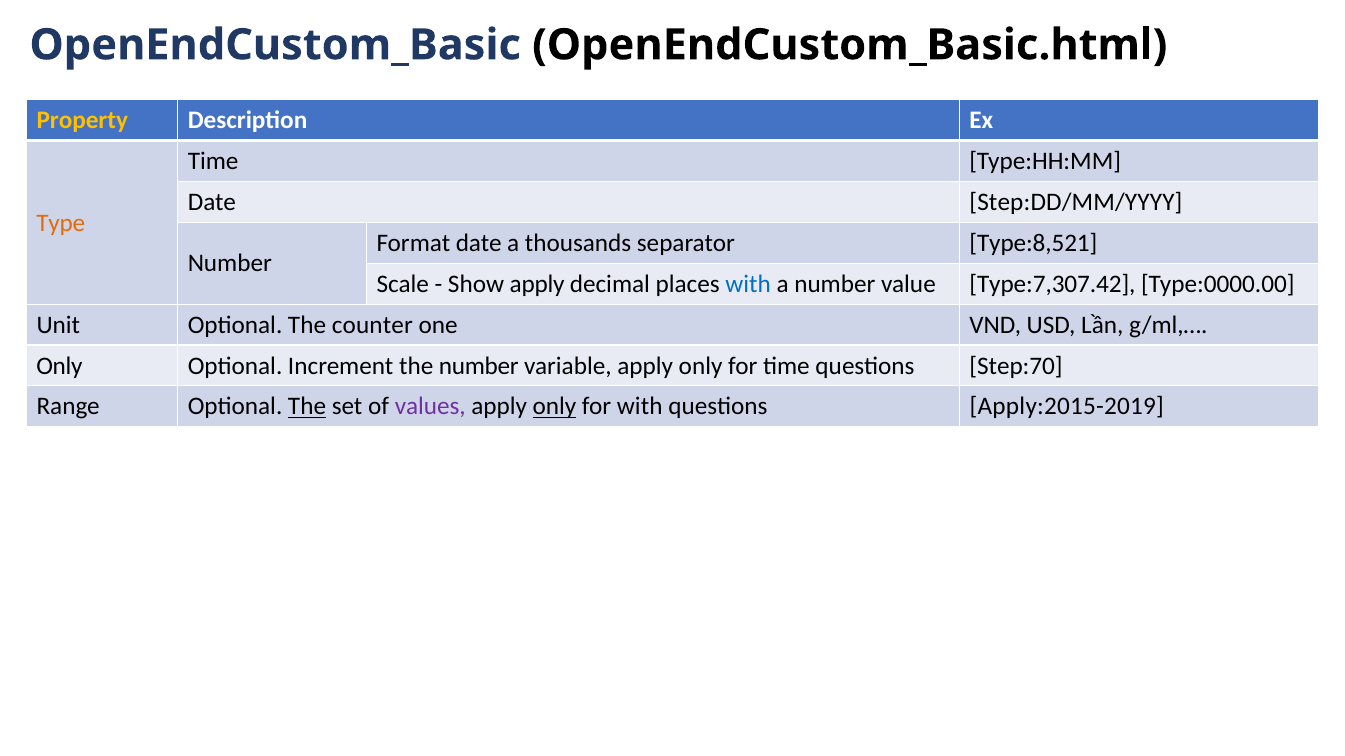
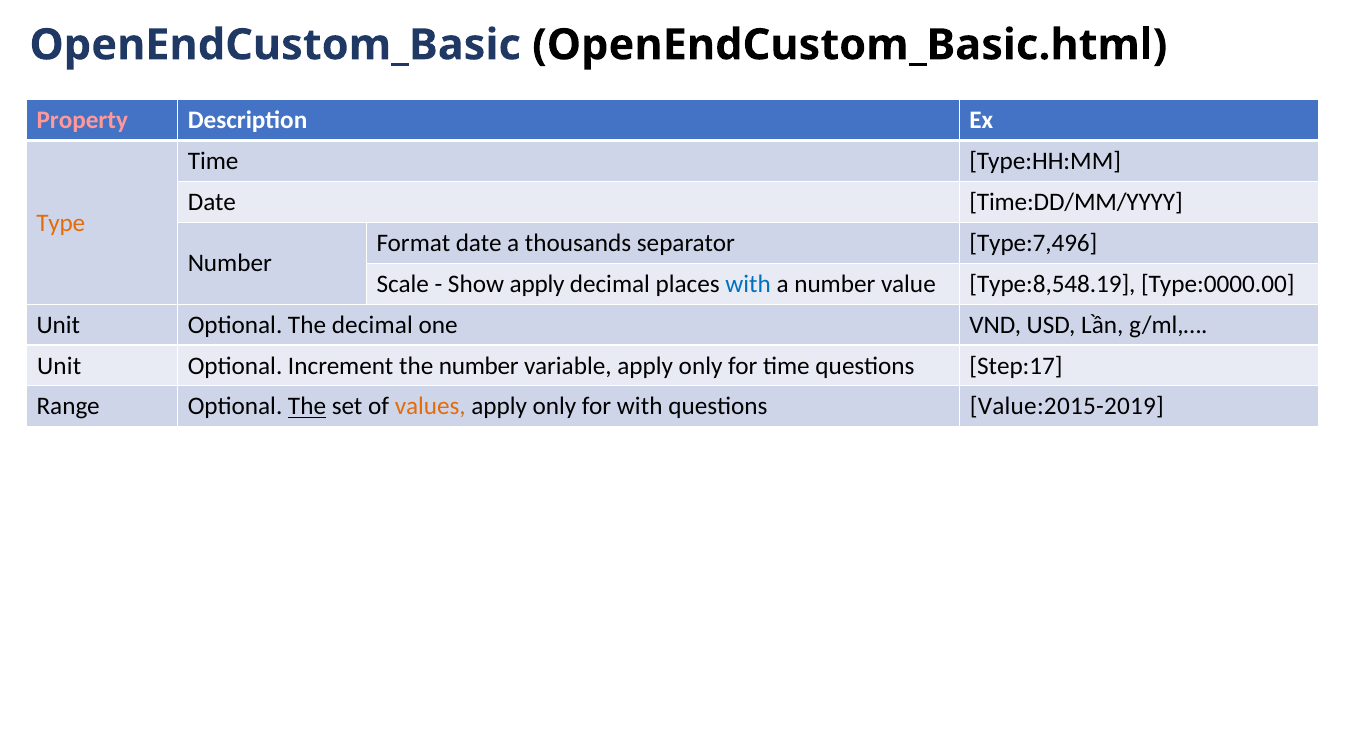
Property colour: yellow -> pink (82, 121)
Step:DD/MM/YYYY: Step:DD/MM/YYYY -> Time:DD/MM/YYYY (1076, 202)
Type:8,521: Type:8,521 -> Type:7,496 (1033, 243)
Type:7,307.42: Type:7,307.42 -> Type:8,548.19 (1052, 284)
The counter: counter -> decimal (372, 325)
Only: Only -> Unit (59, 366)
Step:70: Step:70 -> Step:17 (1016, 366)
values colour: purple -> orange (430, 407)
only underline: present -> none (554, 407)
Apply:2015-2019: Apply:2015-2019 -> Value:2015-2019 (1067, 407)
